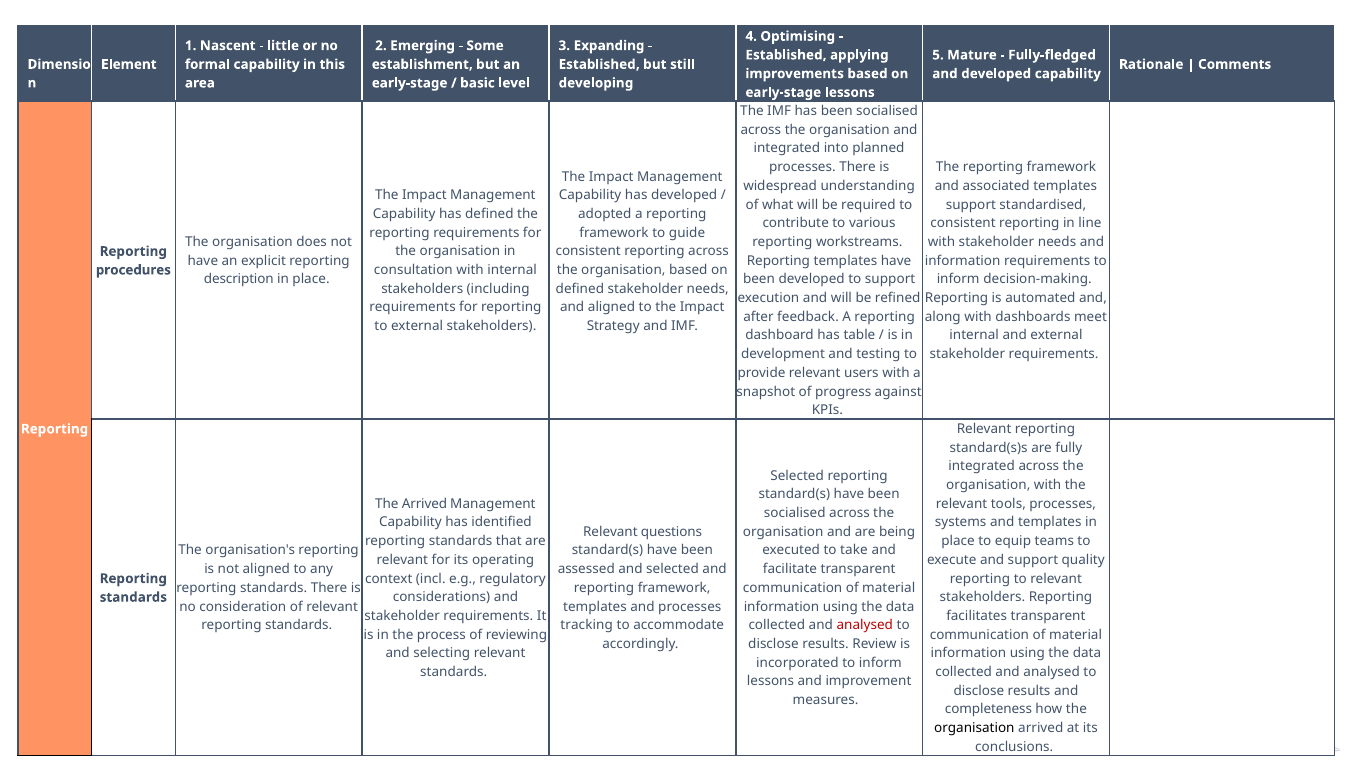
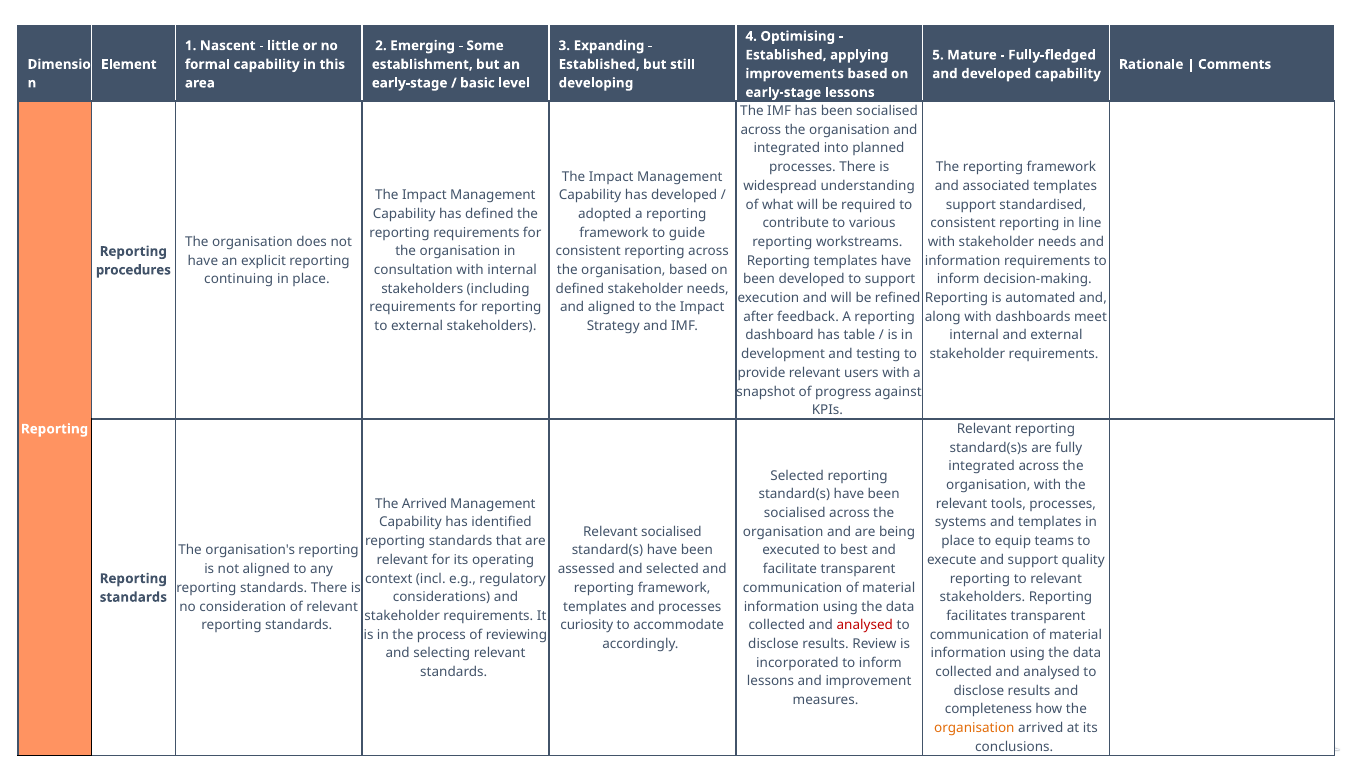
description: description -> continuing (239, 279)
Relevant questions: questions -> socialised (671, 531)
take: take -> best (854, 550)
tracking: tracking -> curiosity (587, 625)
organisation colour: black -> orange (974, 728)
